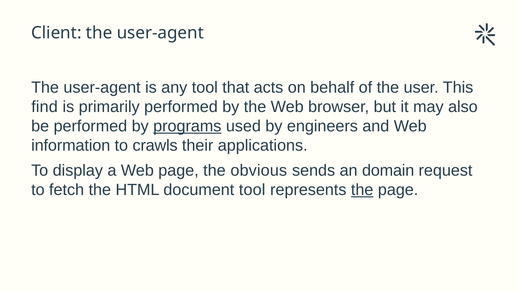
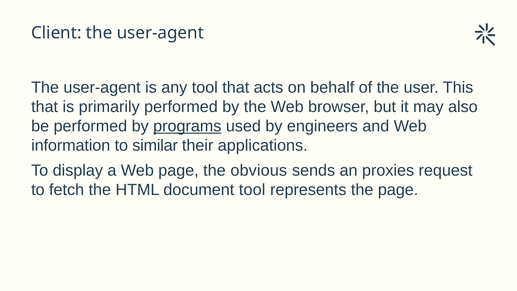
find: find -> that (45, 107)
crawls: crawls -> similar (155, 146)
domain: domain -> proxies (388, 170)
the underline: present -> none (362, 190)
